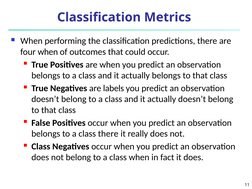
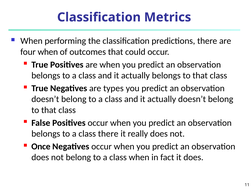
labels: labels -> types (113, 88)
Class: Class -> Once (41, 146)
